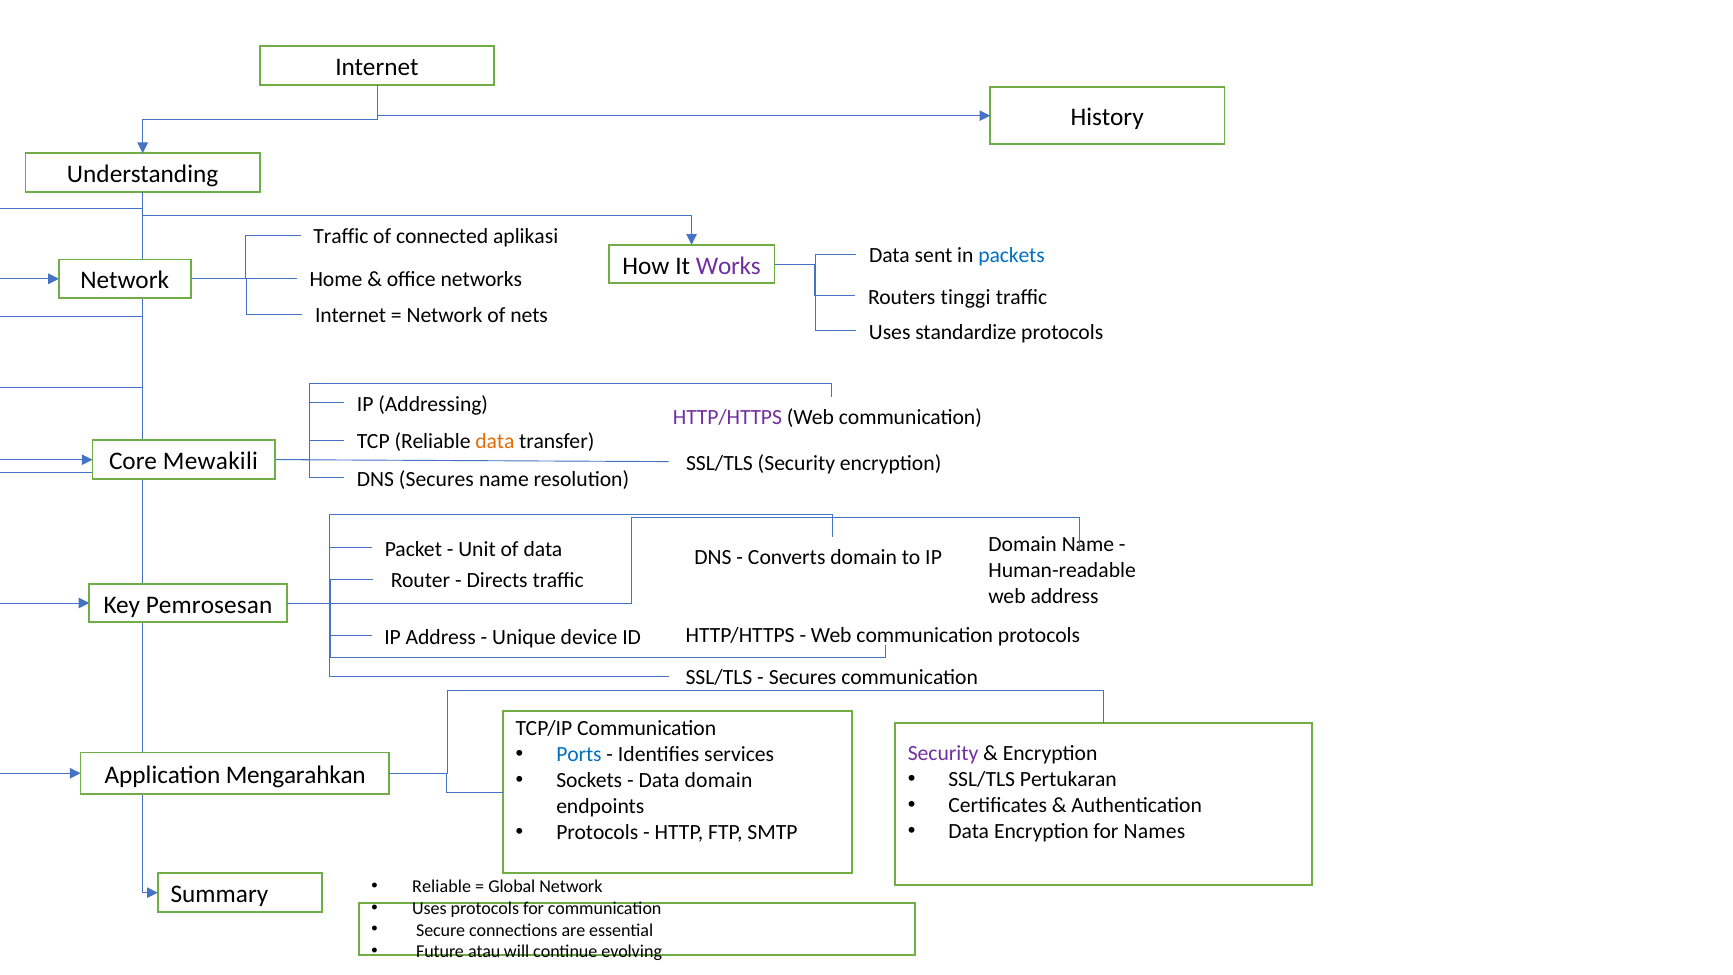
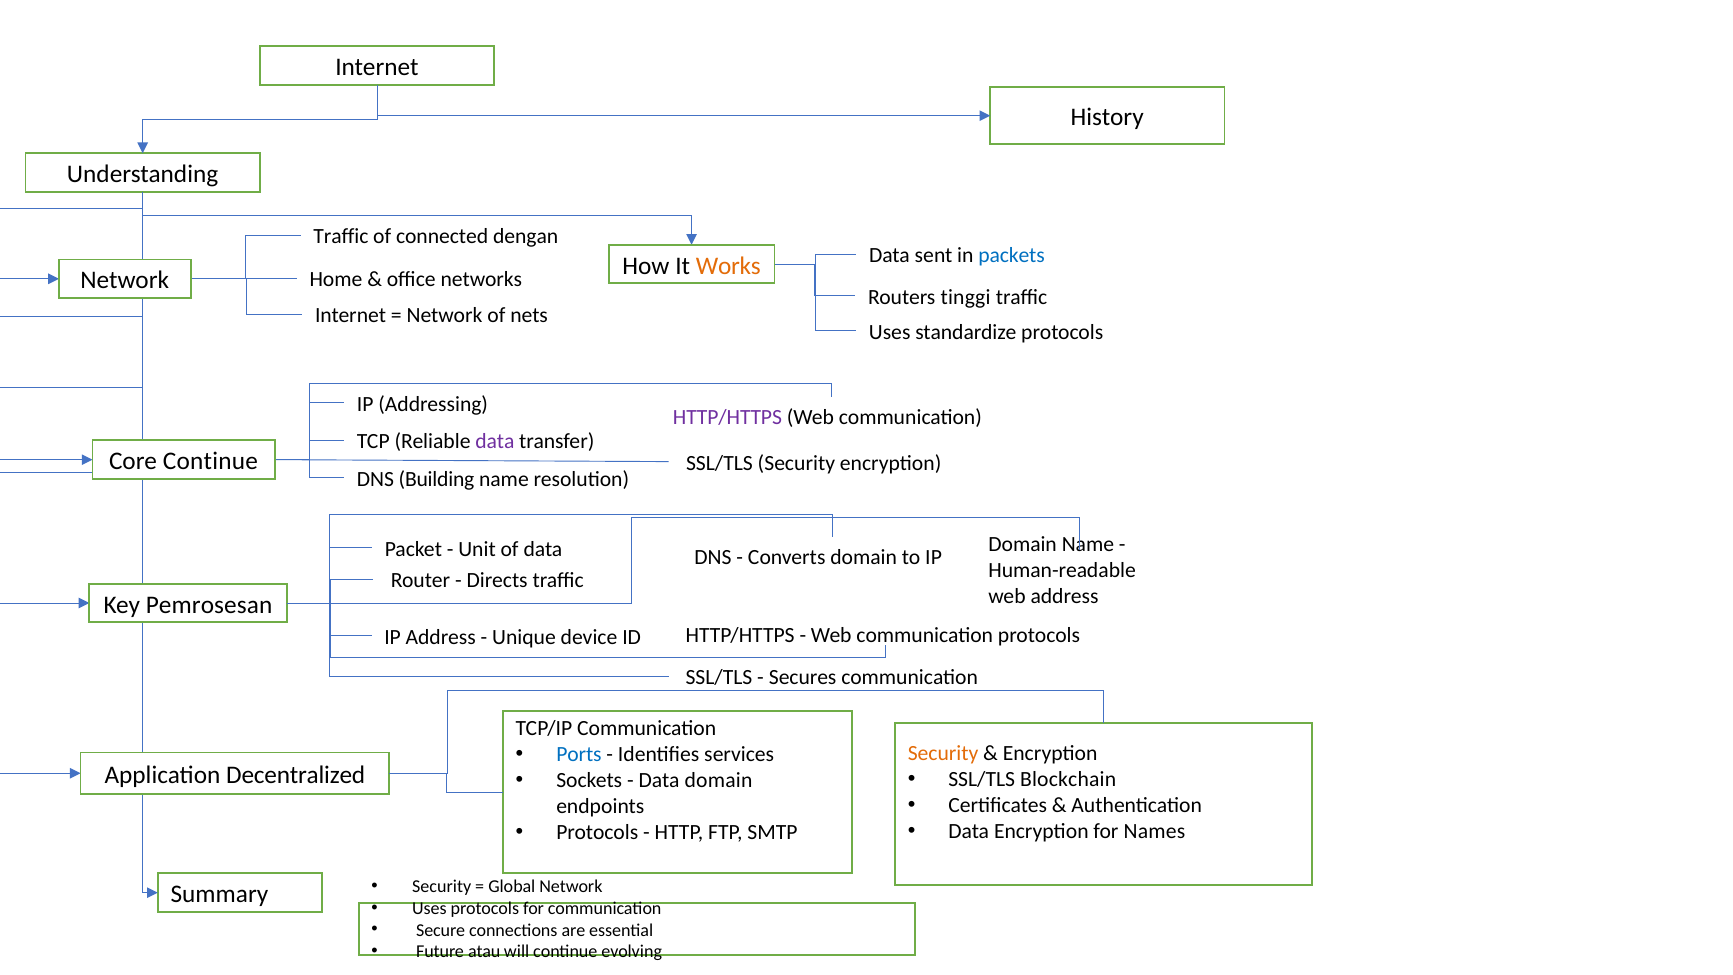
aplikasi: aplikasi -> dengan (526, 237)
Works colour: purple -> orange (728, 266)
data colour: orange -> purple (495, 442)
Core Mewakili: Mewakili -> Continue (210, 461)
DNS Secures: Secures -> Building (437, 479)
Security colour: purple -> orange (943, 753)
Mengarahkan: Mengarahkan -> Decentralized (296, 775)
Pertukaran: Pertukaran -> Blockchain (1068, 779)
Reliable: Reliable -> Security (442, 886)
